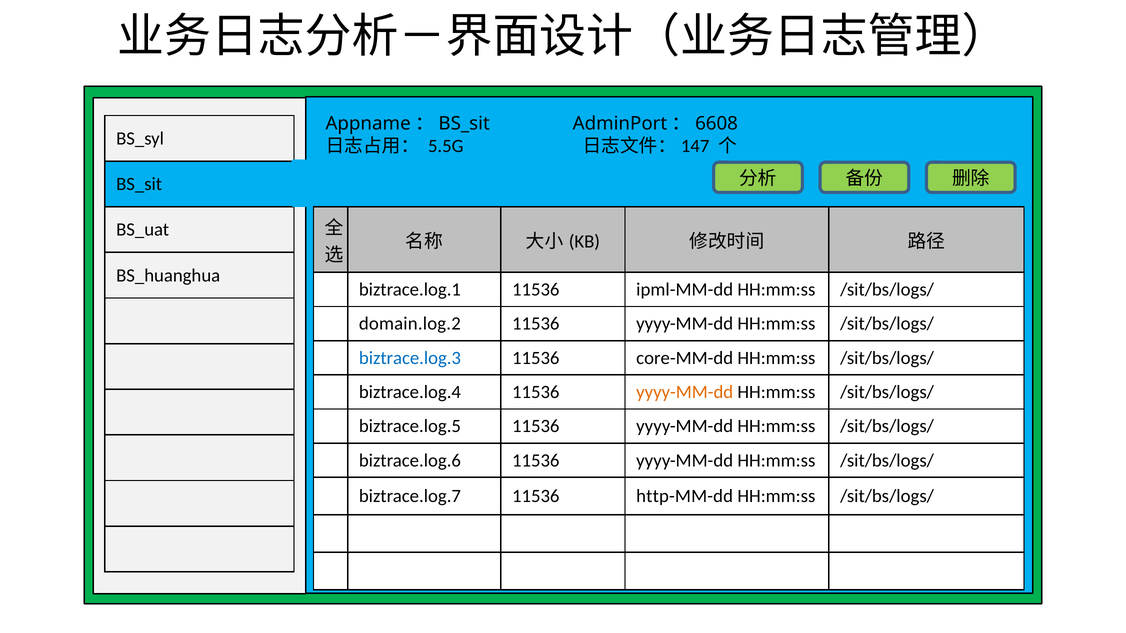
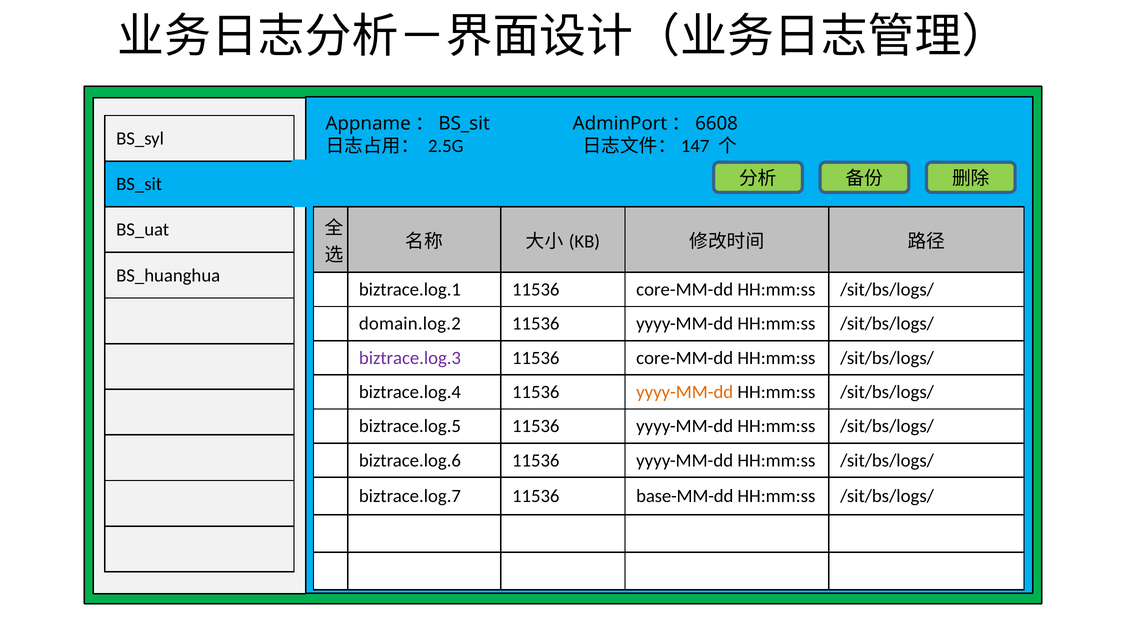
5.5G: 5.5G -> 2.5G (446, 146)
biztrace.log.1 11536 ipml-MM-dd: ipml-MM-dd -> core-MM-dd (685, 290)
biztrace.log.3 colour: blue -> purple (410, 358)
http-MM-dd: http-MM-dd -> base-MM-dd (685, 497)
